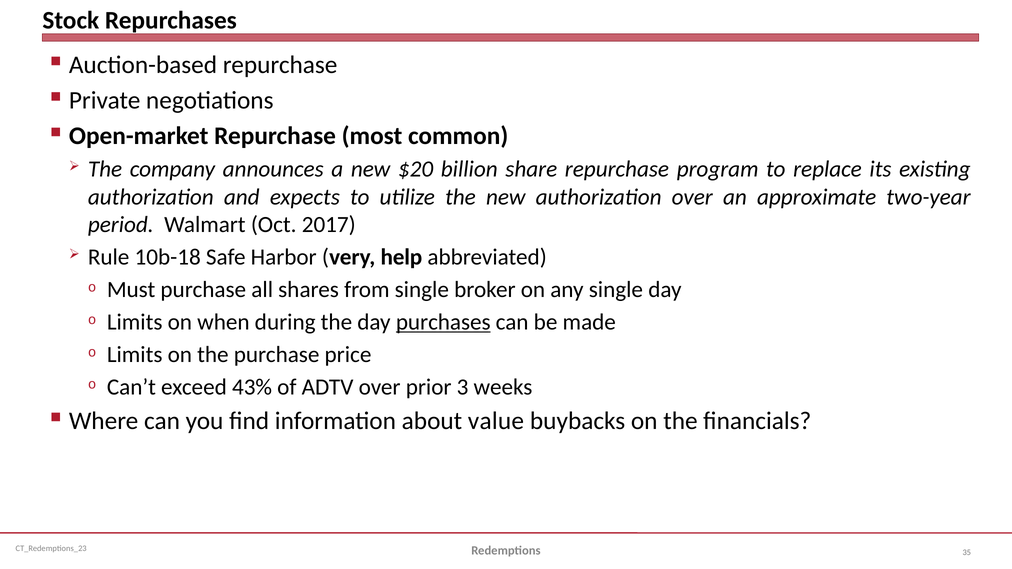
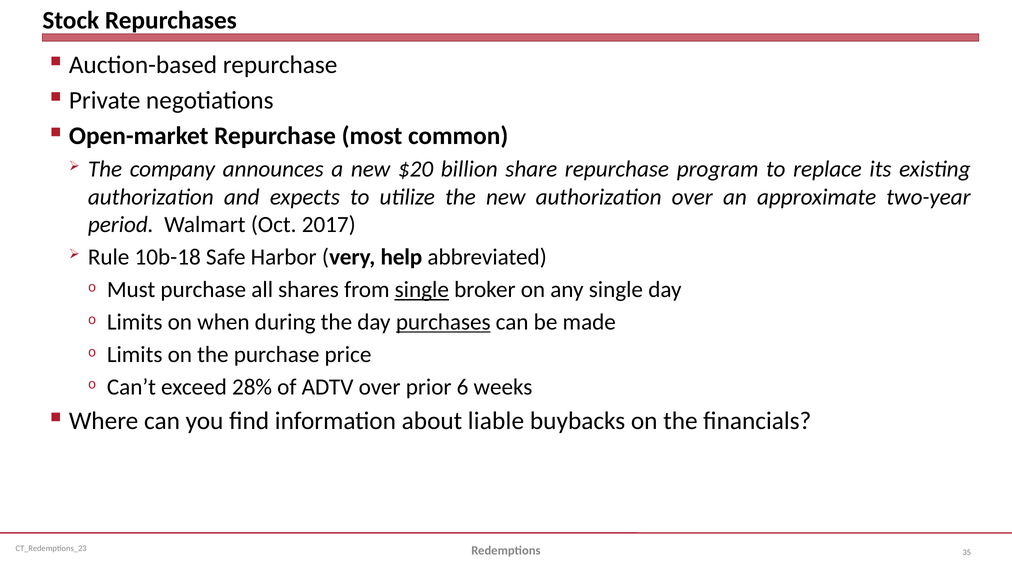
single underline: none -> present (422, 290)
43%: 43% -> 28% (252, 387)
3: 3 -> 6 (463, 387)
value: value -> liable (496, 421)
